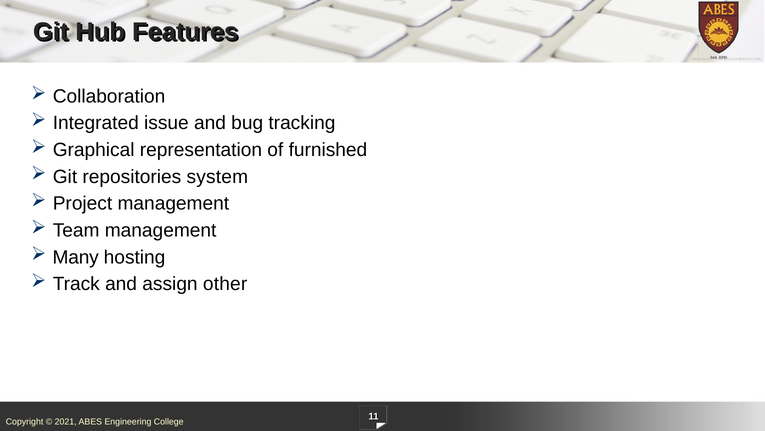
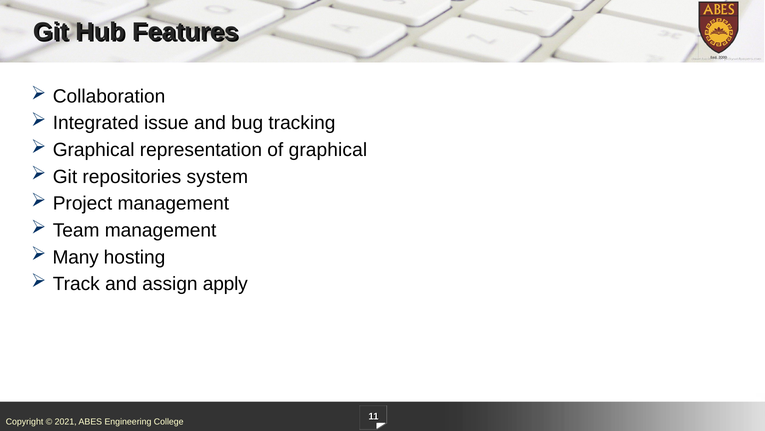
of furnished: furnished -> graphical (328, 150)
other: other -> apply (225, 284)
